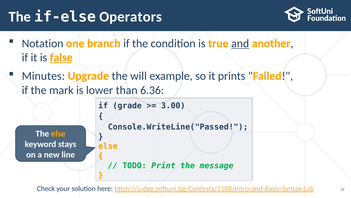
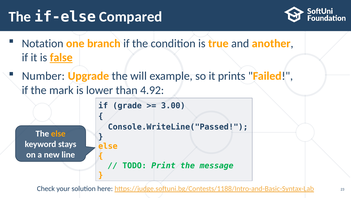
Operators: Operators -> Compared (131, 17)
and underline: present -> none (240, 43)
Minutes: Minutes -> Number (43, 76)
6.36: 6.36 -> 4.92 (152, 90)
